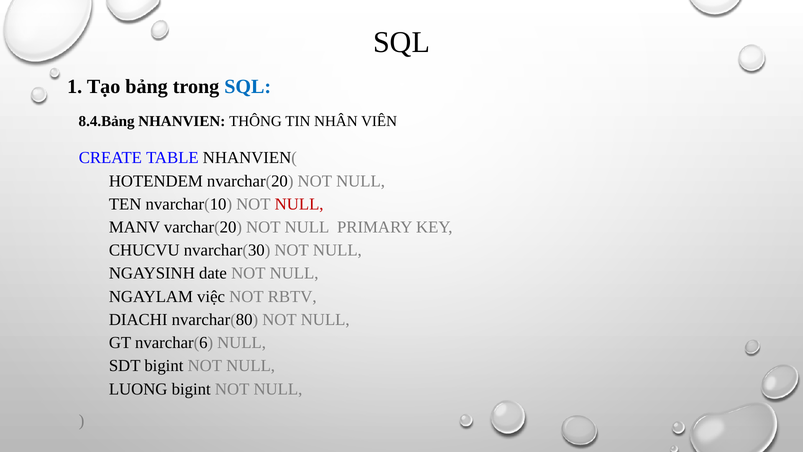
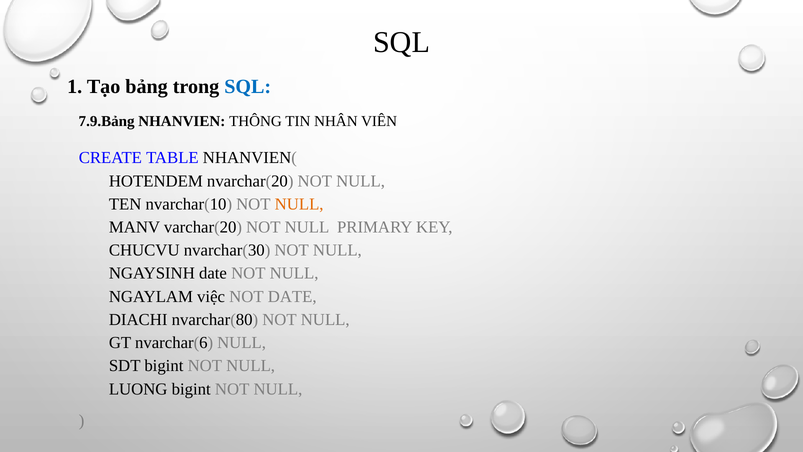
8.4.Bảng: 8.4.Bảng -> 7.9.Bảng (107, 121)
NULL colour: red -> orange (299, 204)
NOT RBTV: RBTV -> DATE (292, 296)
